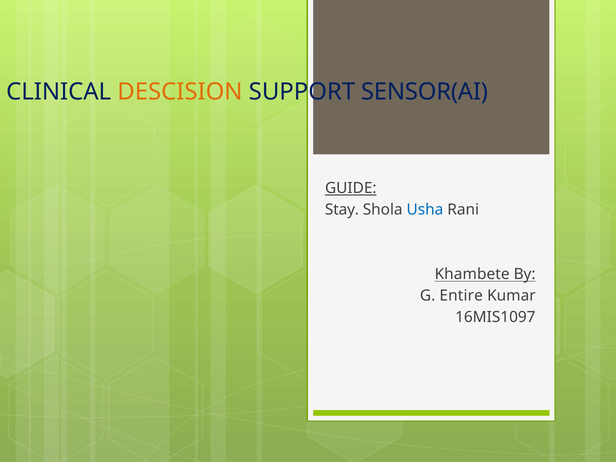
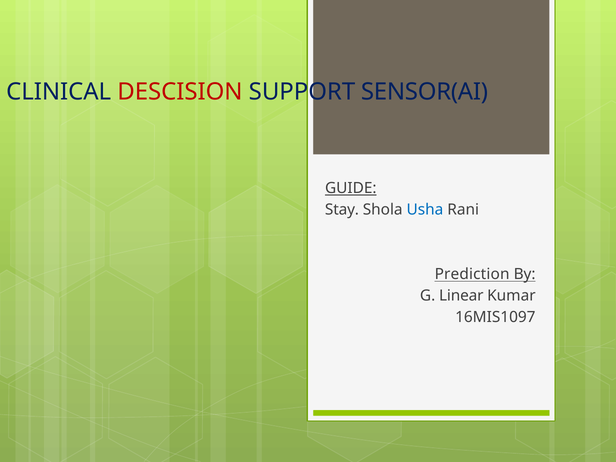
DESCISION colour: orange -> red (180, 92)
Khambete: Khambete -> Prediction (472, 274)
Entire: Entire -> Linear (461, 296)
